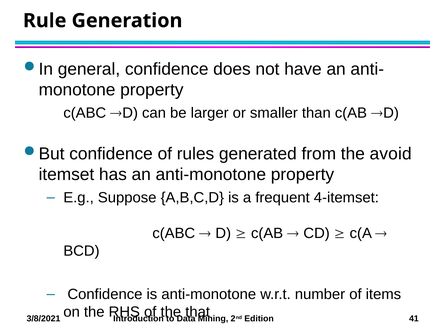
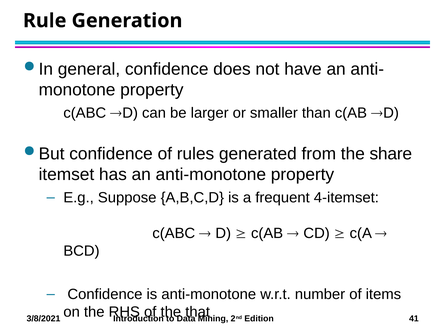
avoid: avoid -> share (391, 154)
